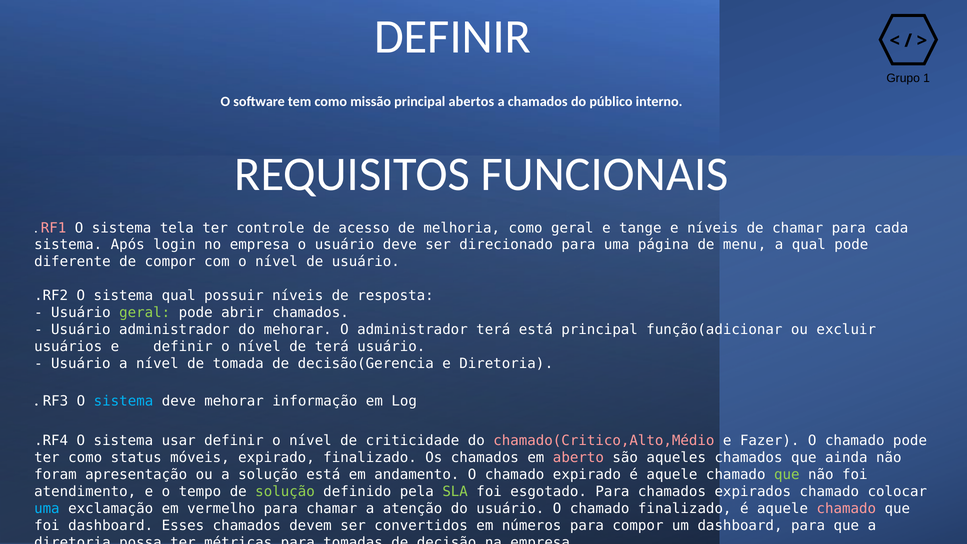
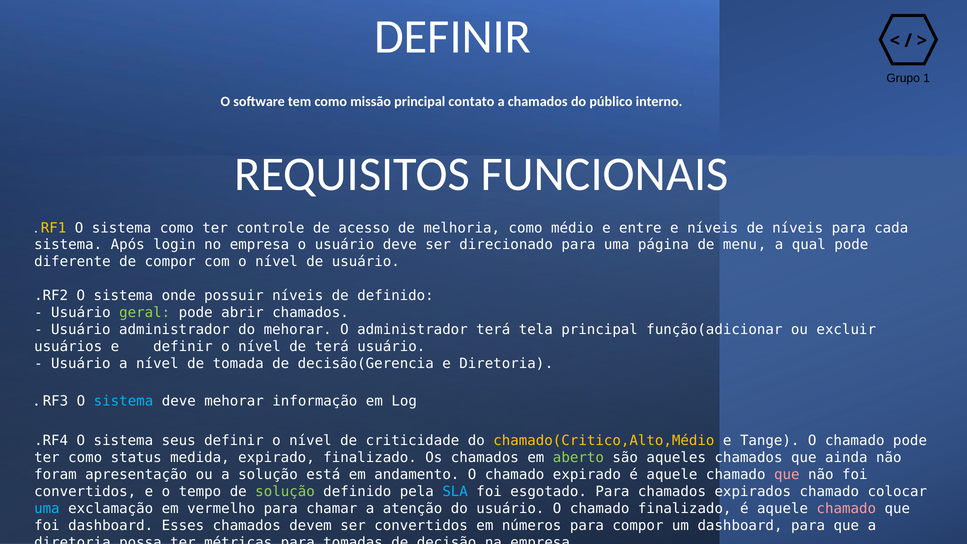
abertos: abertos -> contato (471, 102)
RF1 colour: pink -> yellow (54, 228)
sistema tela: tela -> como (177, 228)
como geral: geral -> médio (572, 228)
tange: tange -> entre (640, 228)
de chamar: chamar -> níveis (798, 228)
sistema qual: qual -> onde (179, 296)
de resposta: resposta -> definido (395, 296)
terá está: está -> tela (536, 329)
usar: usar -> seus (179, 441)
chamado(Critico,Alto,Médio colour: pink -> yellow (604, 441)
Fazer: Fazer -> Tange (770, 441)
móveis: móveis -> medida (200, 458)
aberto colour: pink -> light green (578, 458)
que colour: light green -> pink (787, 475)
atendimento: atendimento -> convertidos (85, 492)
SLA colour: light green -> light blue (455, 492)
